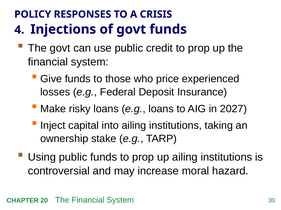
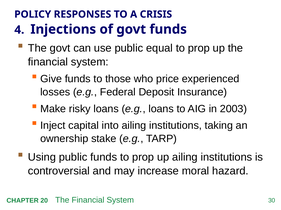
credit: credit -> equal (159, 48)
2027: 2027 -> 2003 (233, 109)
